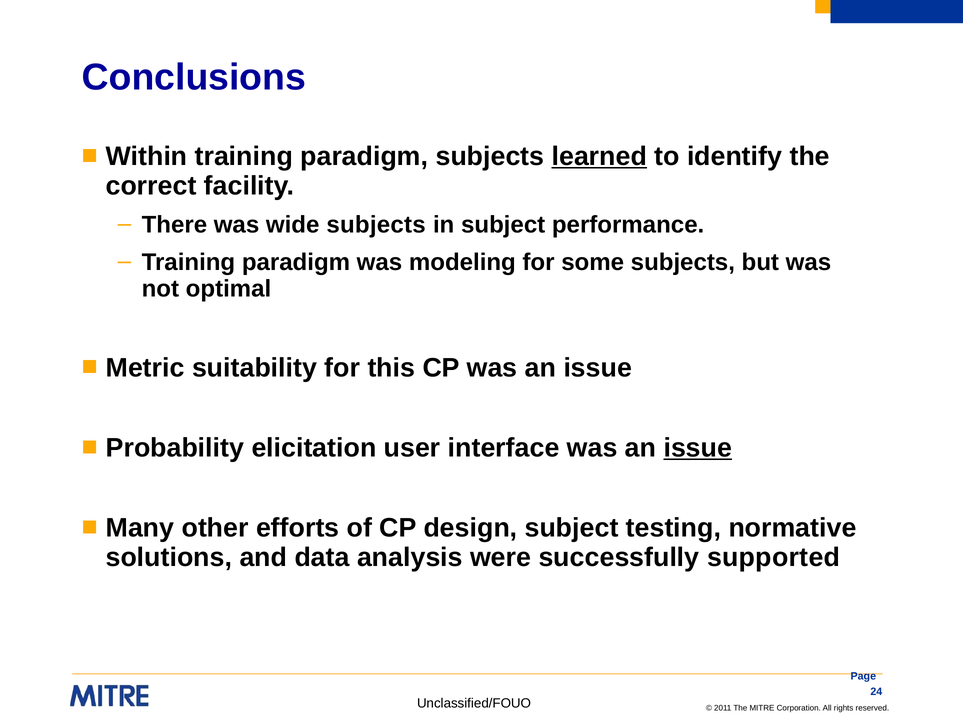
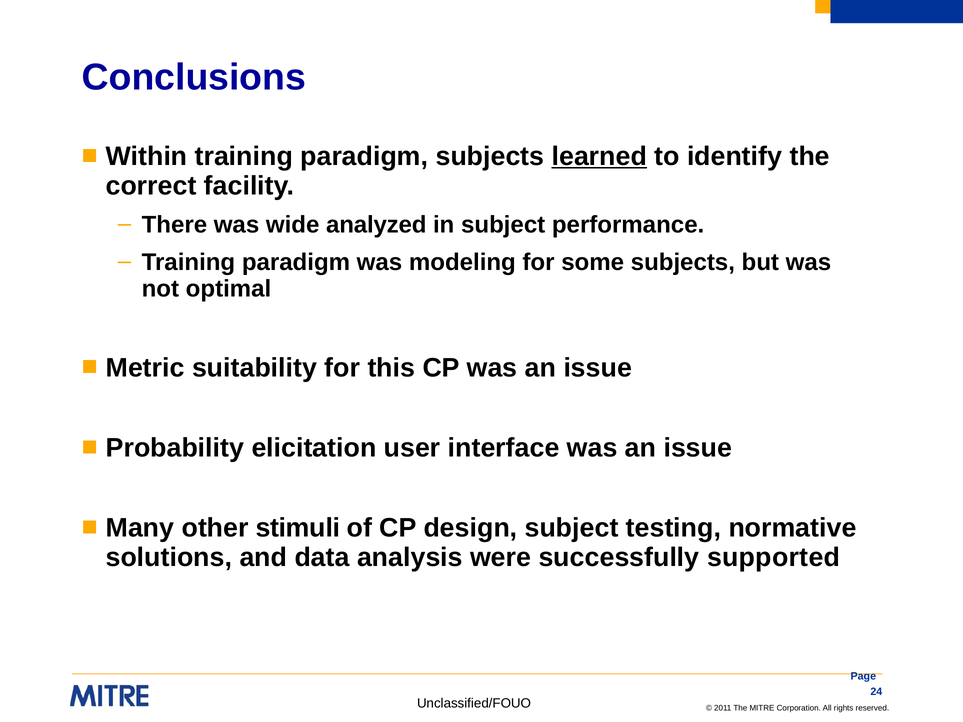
wide subjects: subjects -> analyzed (376, 225)
issue underline: present -> none (698, 448)
efforts: efforts -> stimuli (298, 528)
